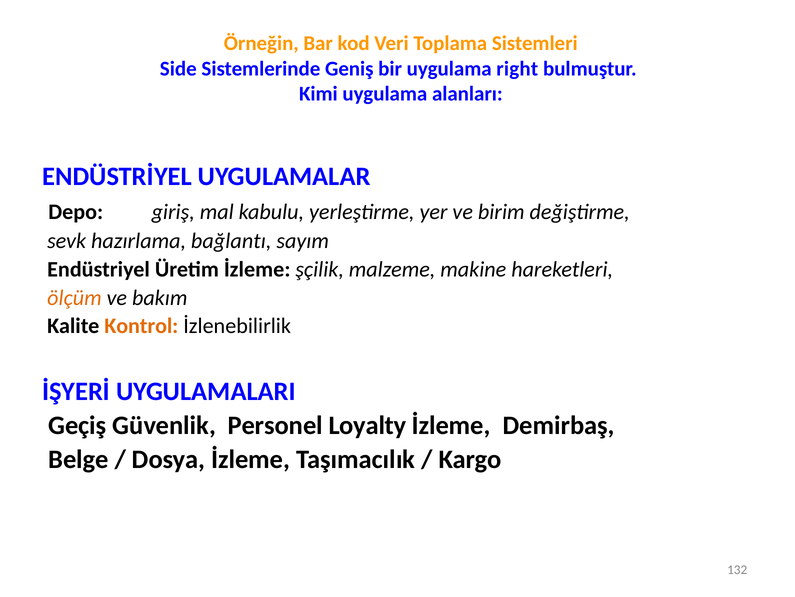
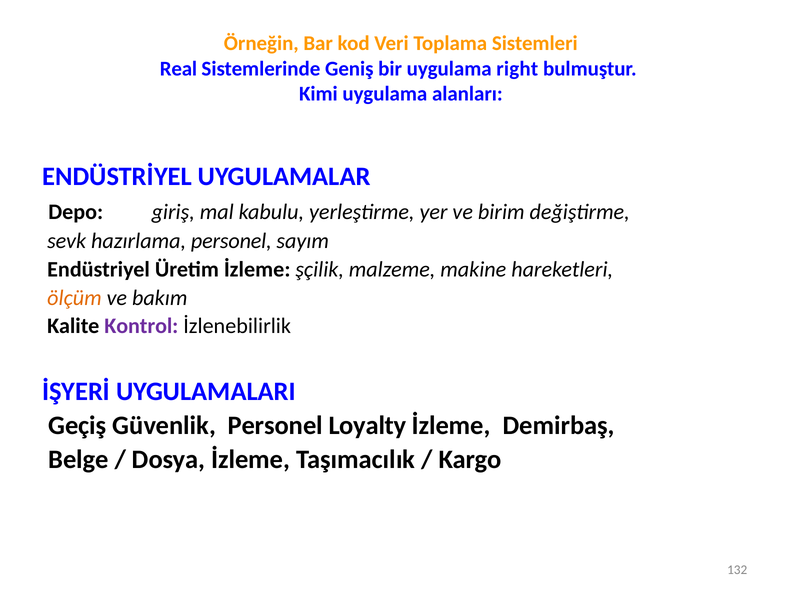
Side: Side -> Real (178, 69)
hazırlama bağlantı: bağlantı -> personel (231, 241)
Kontrol colour: orange -> purple (141, 326)
